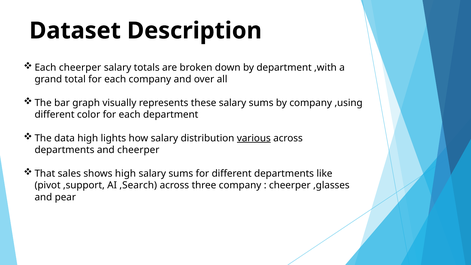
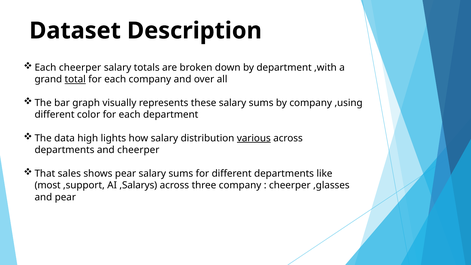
total underline: none -> present (75, 79)
shows high: high -> pear (126, 174)
pivot: pivot -> most (48, 185)
,Search: ,Search -> ,Salarys (138, 185)
